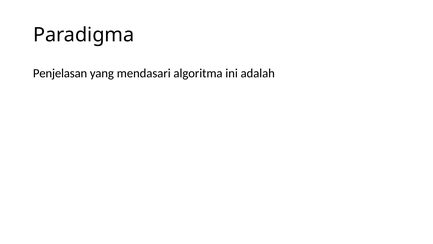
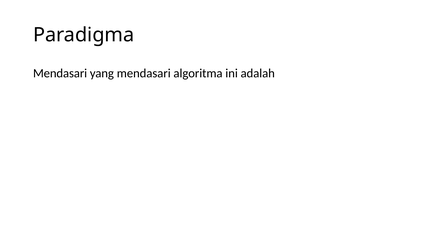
Penjelasan: Penjelasan -> Mendasari (60, 73)
